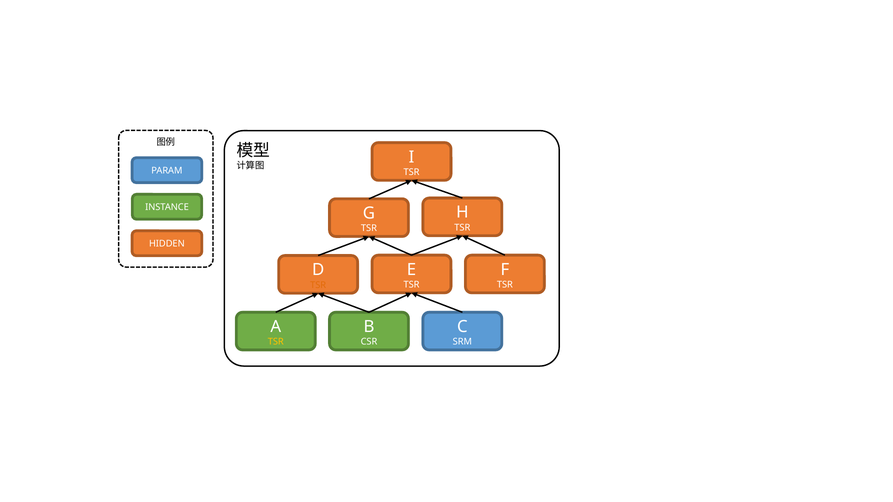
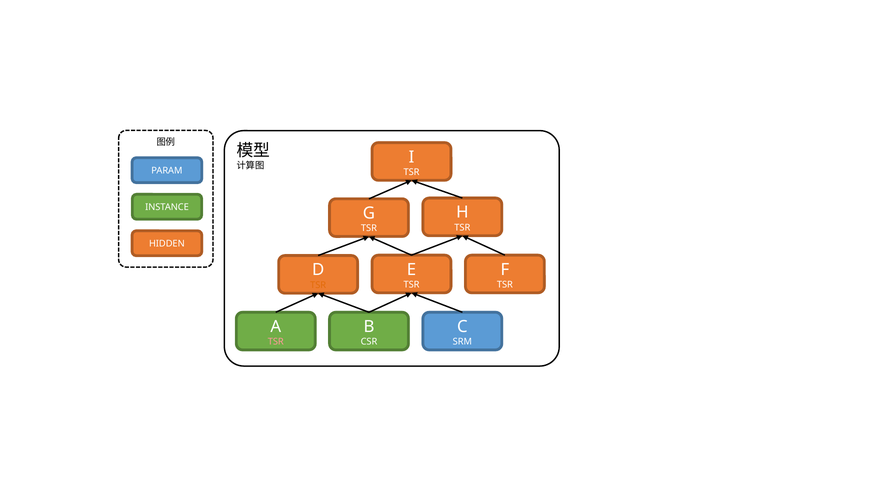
TSR colour: yellow -> pink (276, 342)
